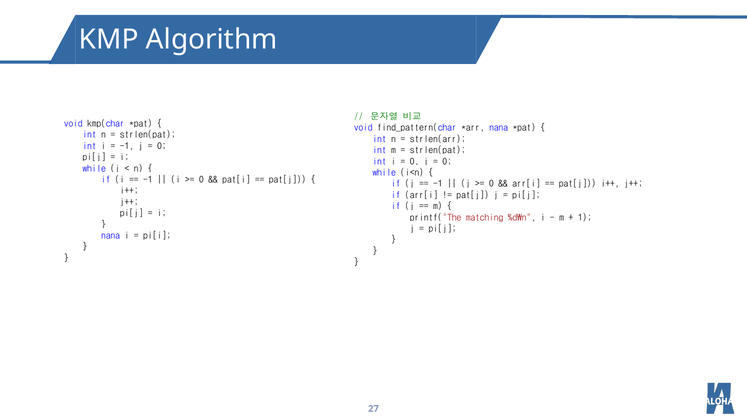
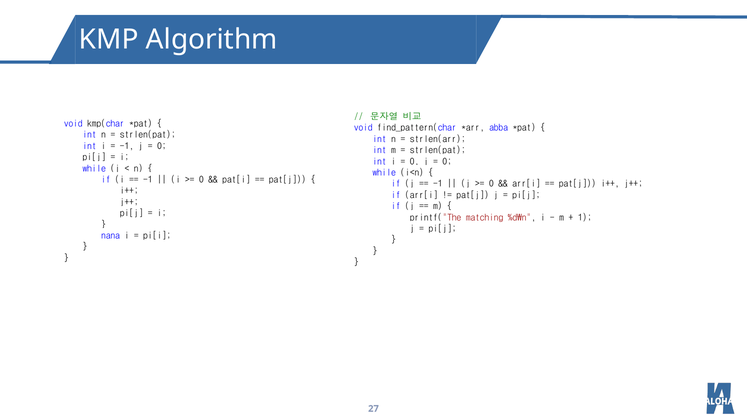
nana: nana -> abba (499, 128)
